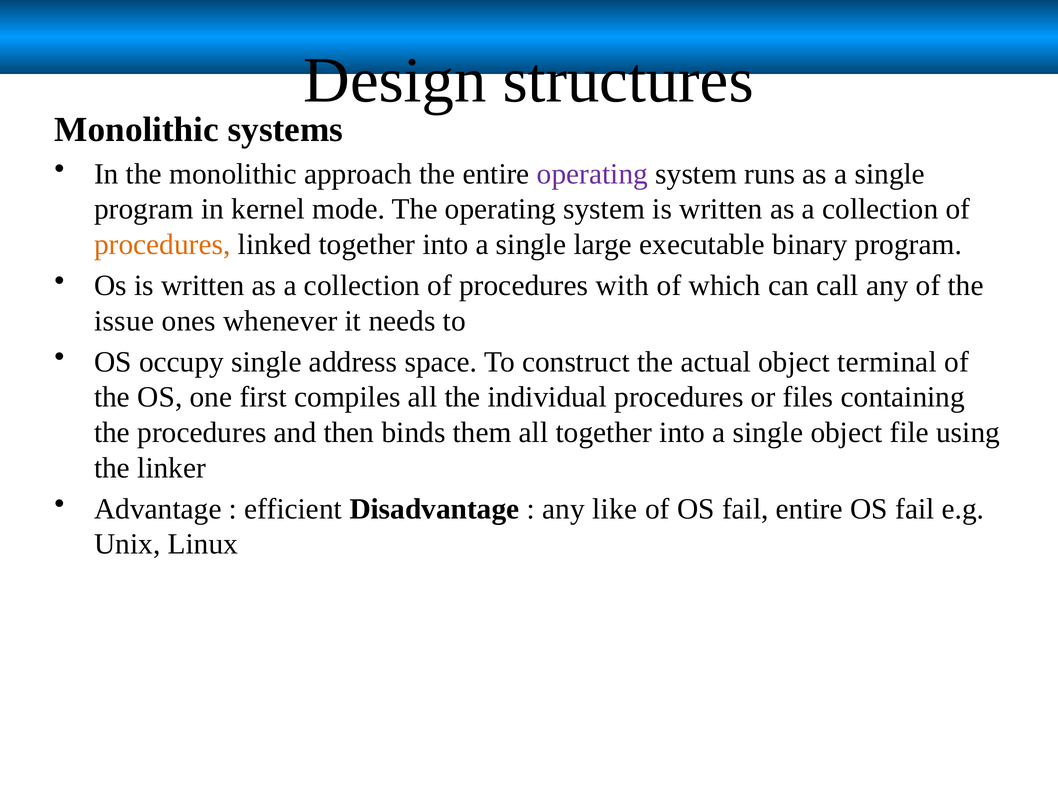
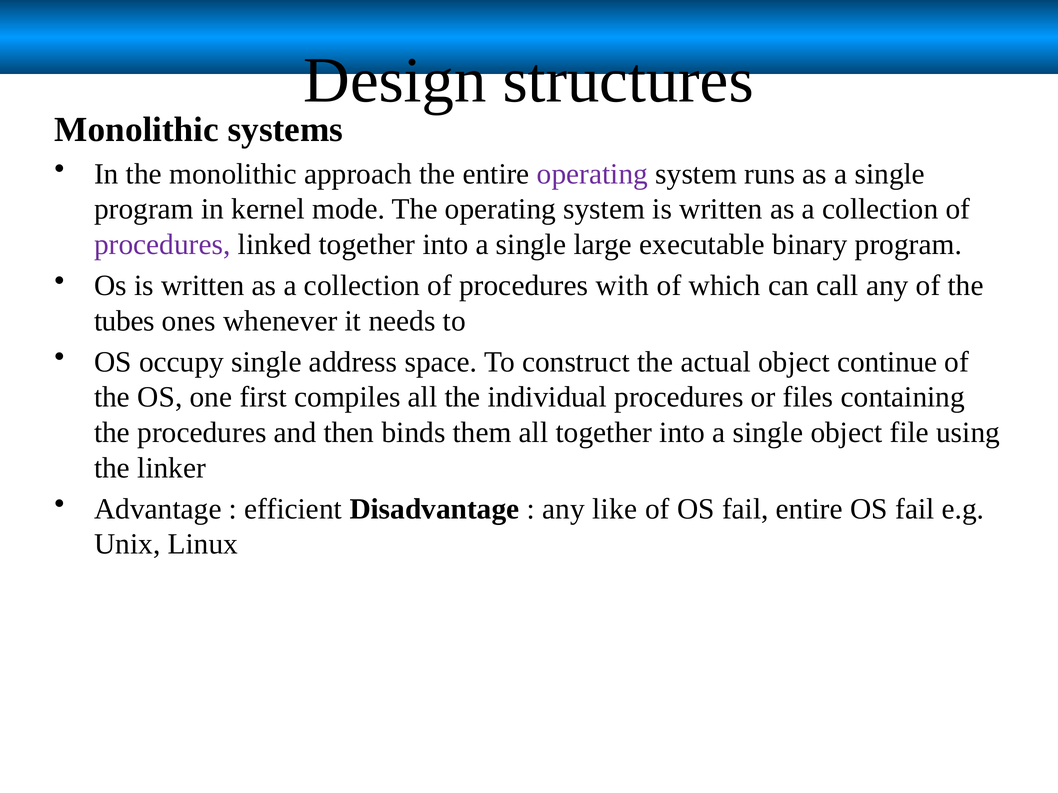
procedures colour: orange -> purple (162, 245)
issue: issue -> tubes (125, 321)
terminal: terminal -> continue (887, 362)
